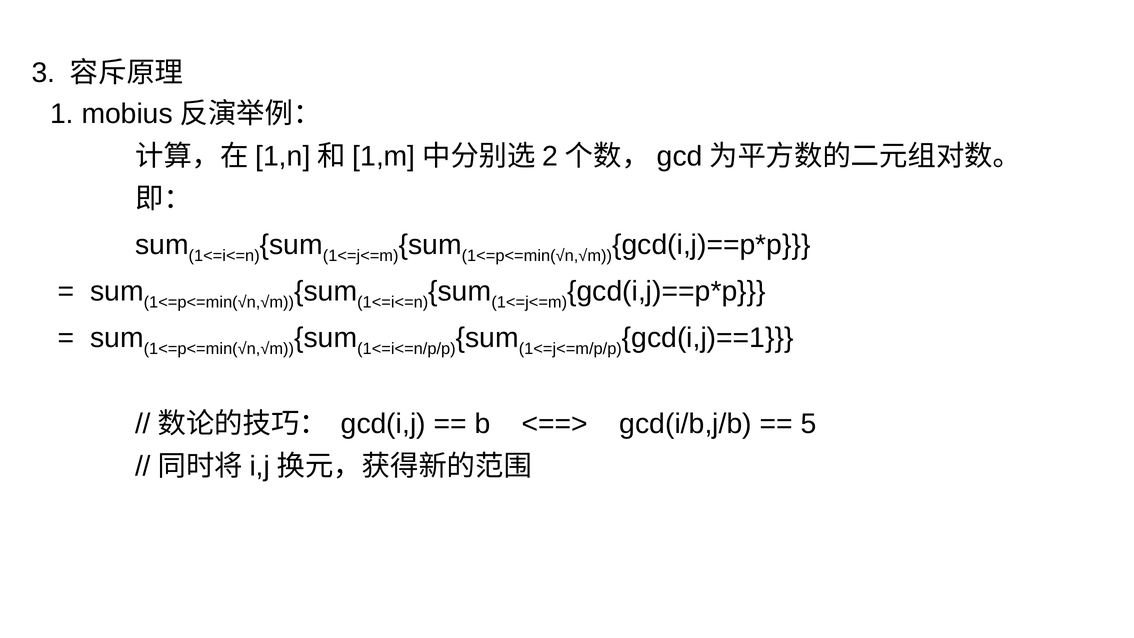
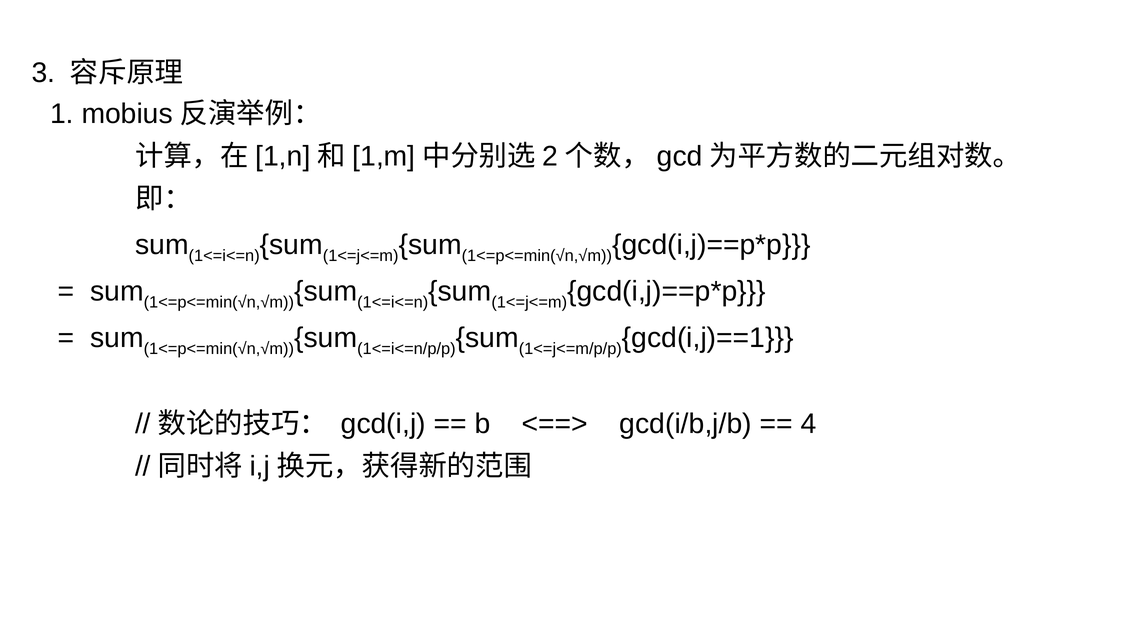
5: 5 -> 4 (808, 424)
